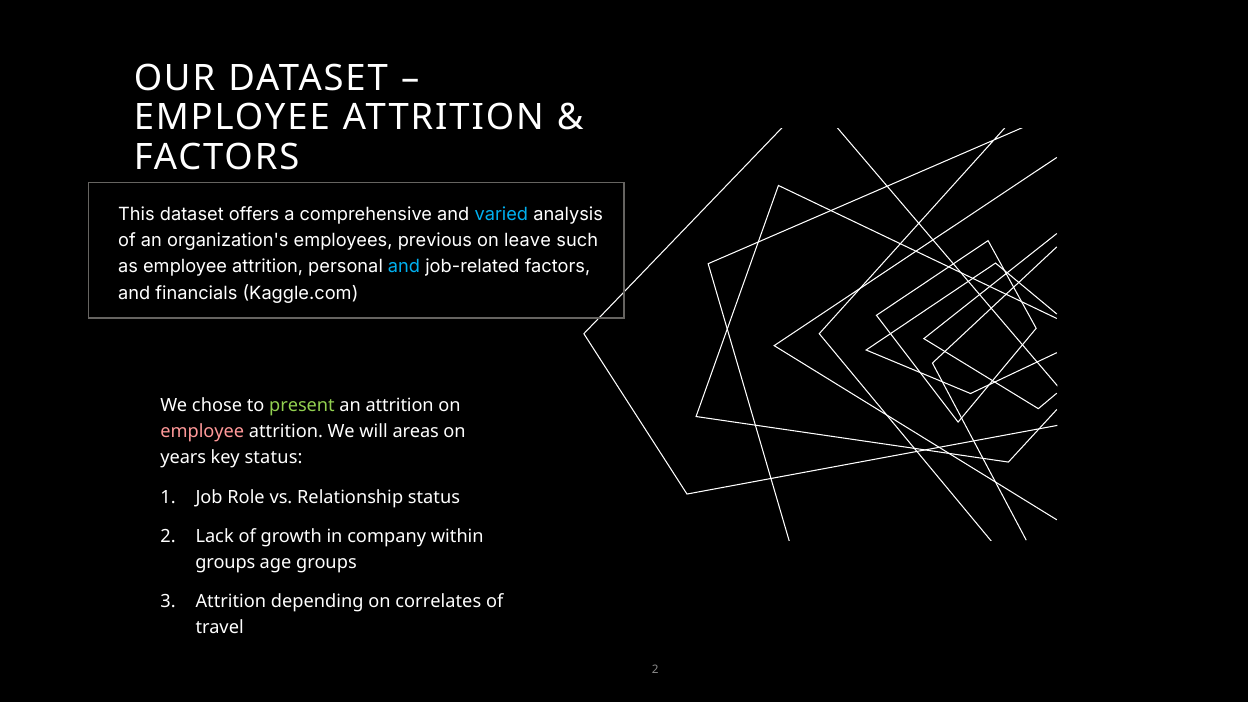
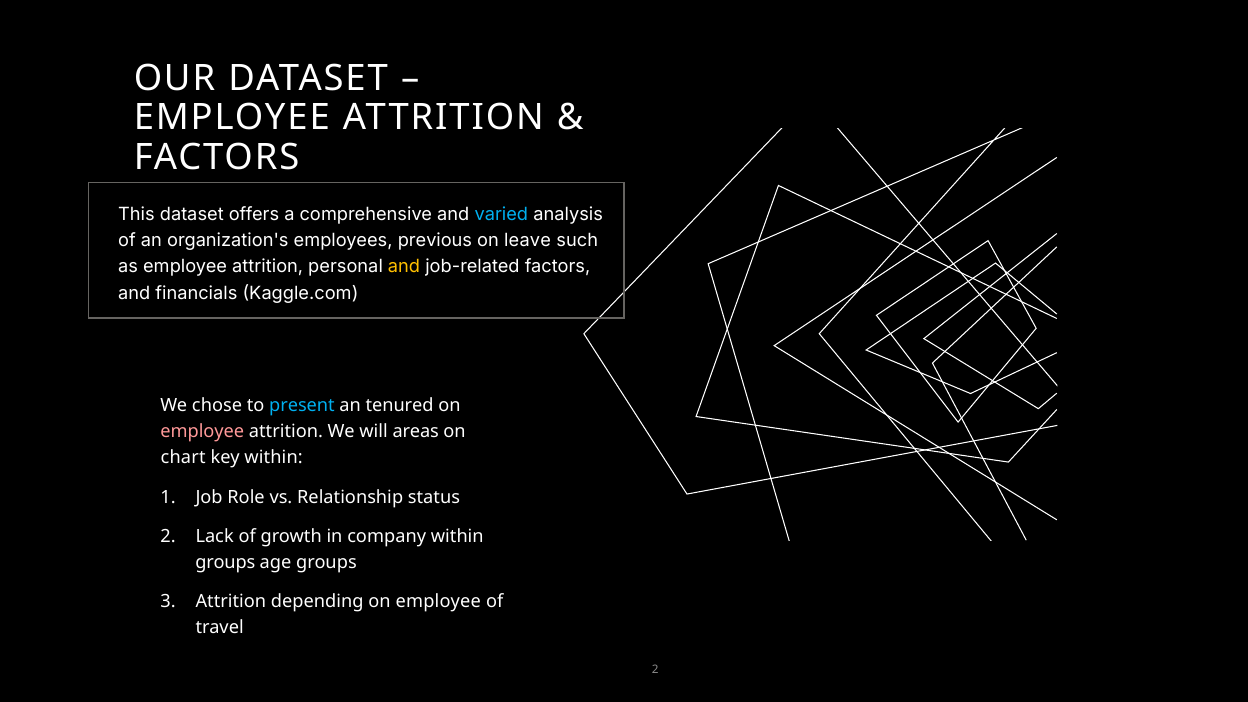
and colour: light blue -> yellow (404, 267)
present colour: light green -> light blue (302, 405)
an attrition: attrition -> tenured (400, 405)
years: years -> chart (183, 458)
key status: status -> within (274, 458)
depending on correlates: correlates -> employee (438, 602)
